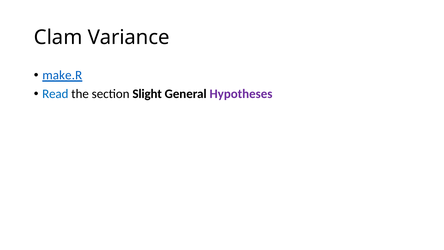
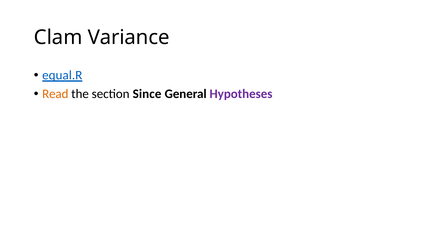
make.R: make.R -> equal.R (62, 75)
Read colour: blue -> orange (55, 94)
Slight: Slight -> Since (147, 94)
